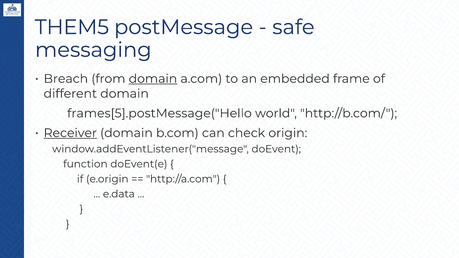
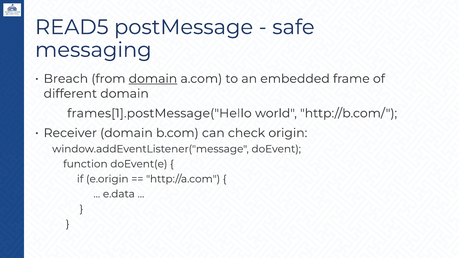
THEM5: THEM5 -> READ5 (72, 27)
frames[5].postMessage("Hello: frames[5].postMessage("Hello -> frames[1].postMessage("Hello (159, 113)
Receiver underline: present -> none (70, 133)
